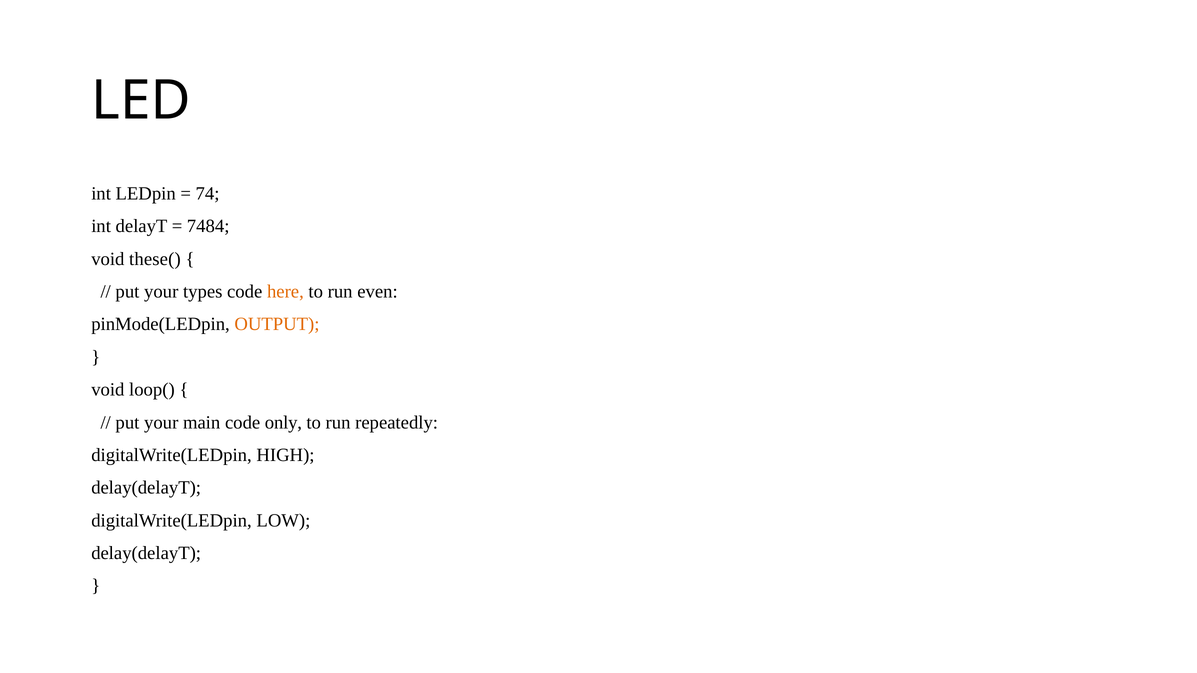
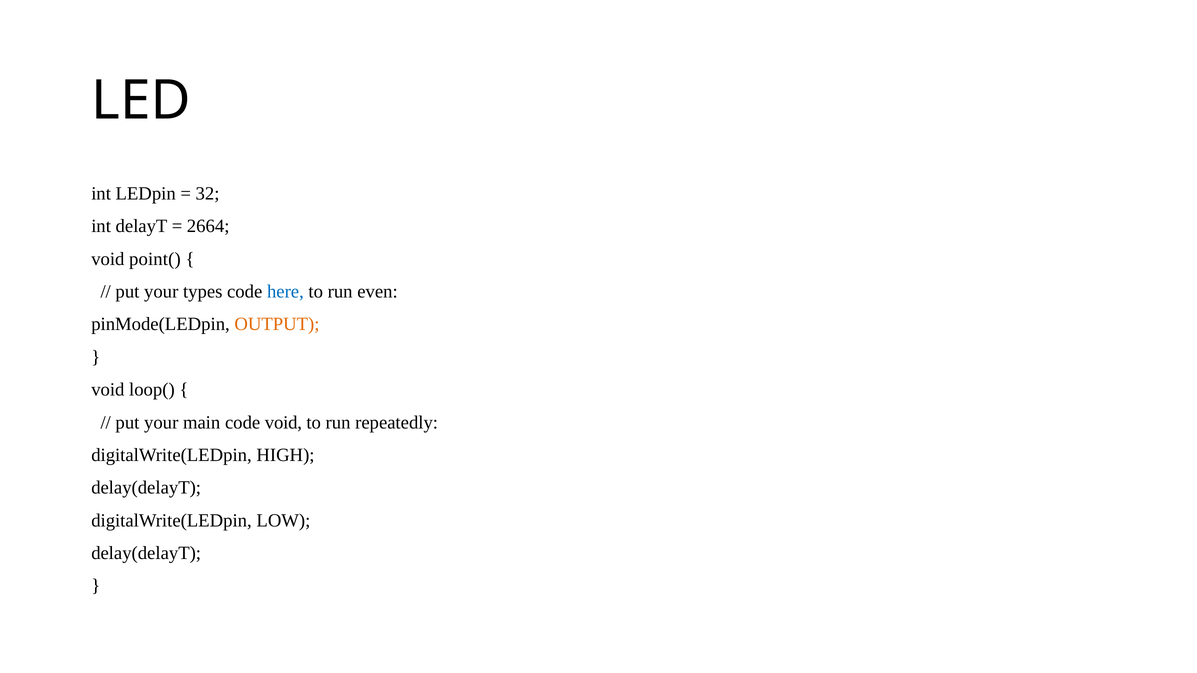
74: 74 -> 32 (208, 194)
7484: 7484 -> 2664 (208, 226)
these(: these( -> point( (155, 259)
here colour: orange -> blue (285, 292)
code only: only -> void (283, 423)
